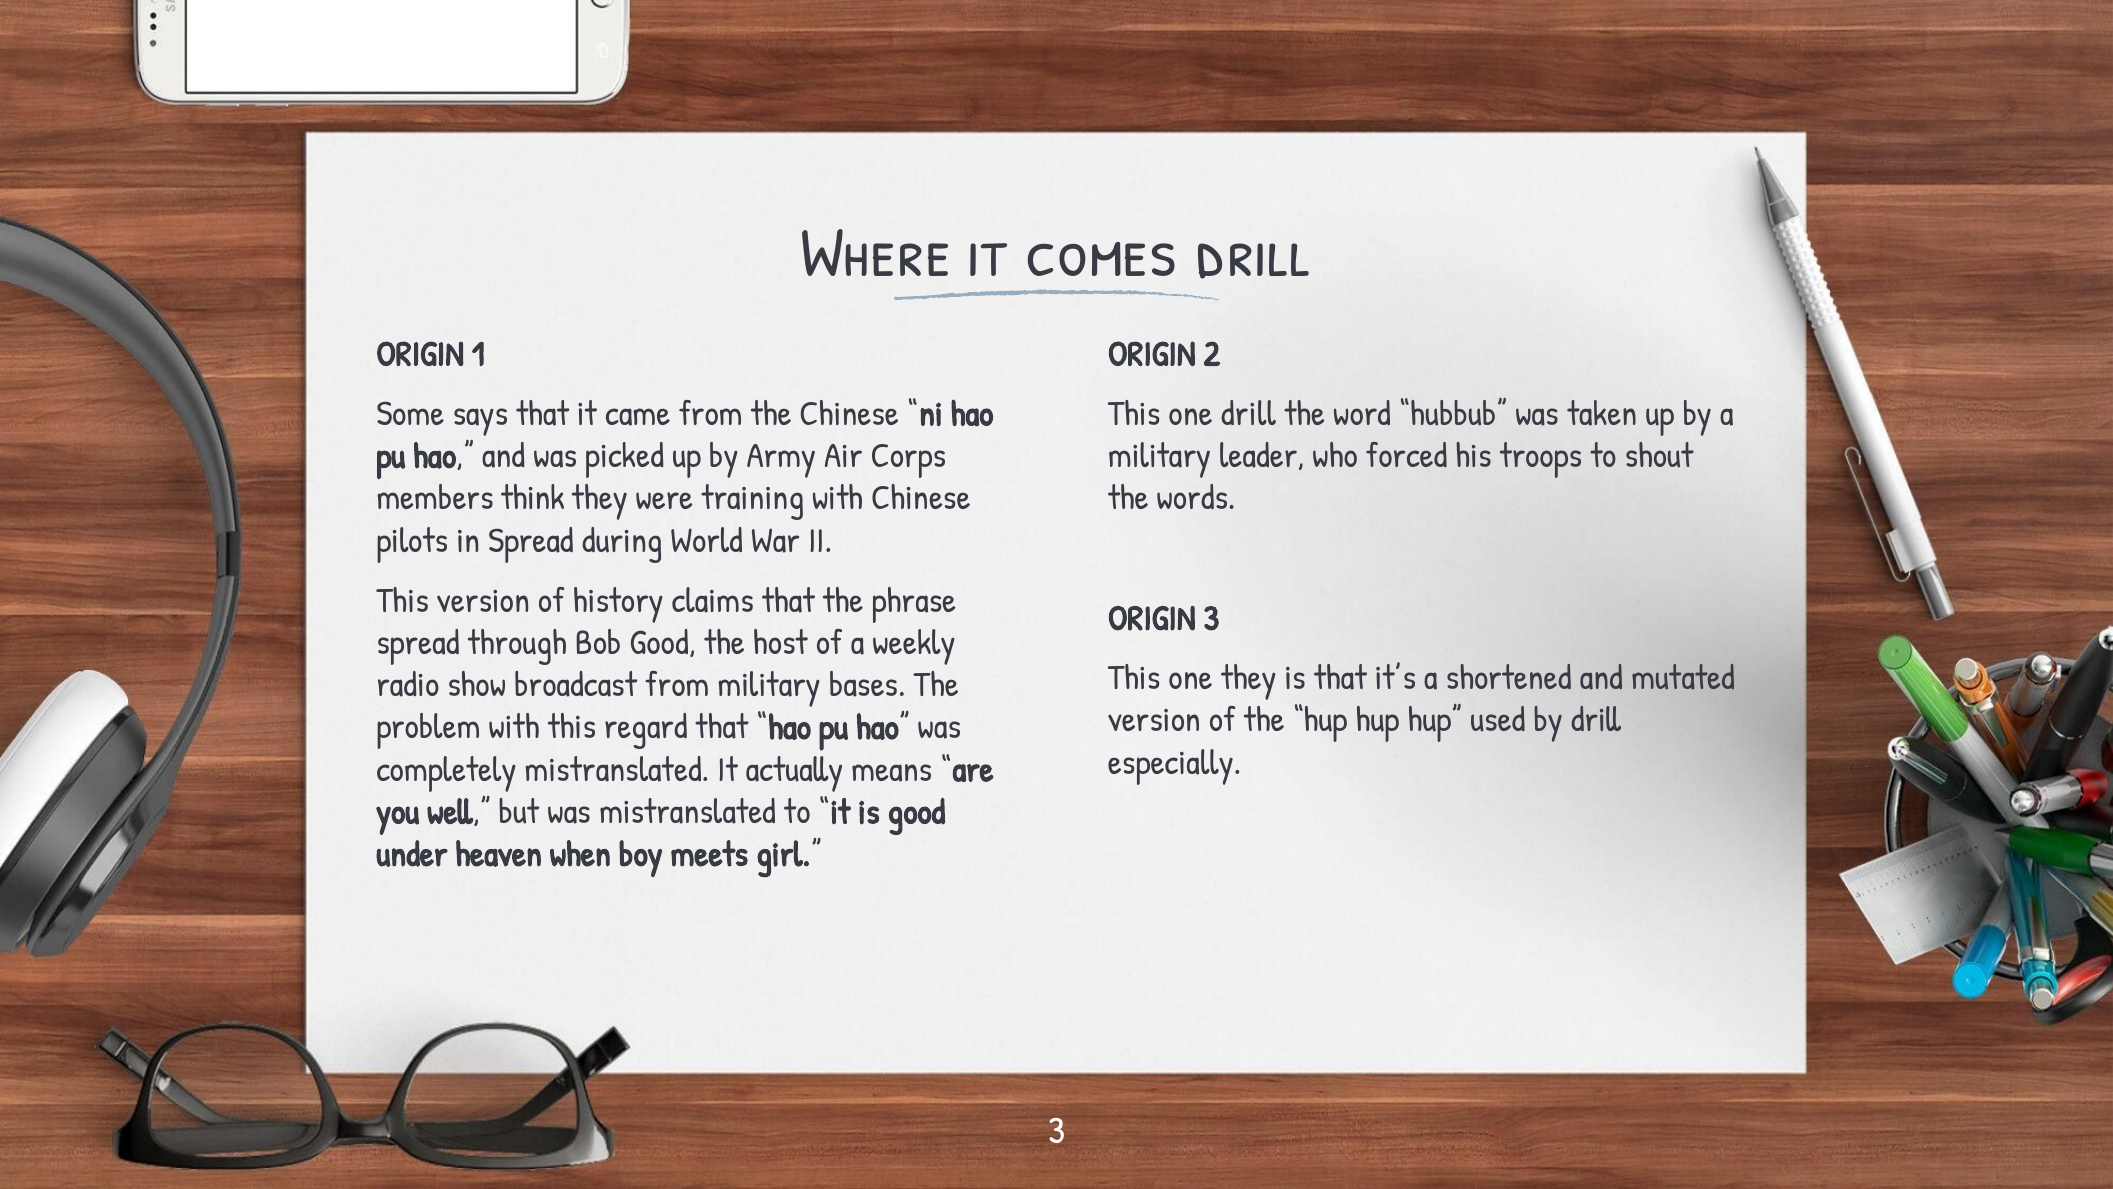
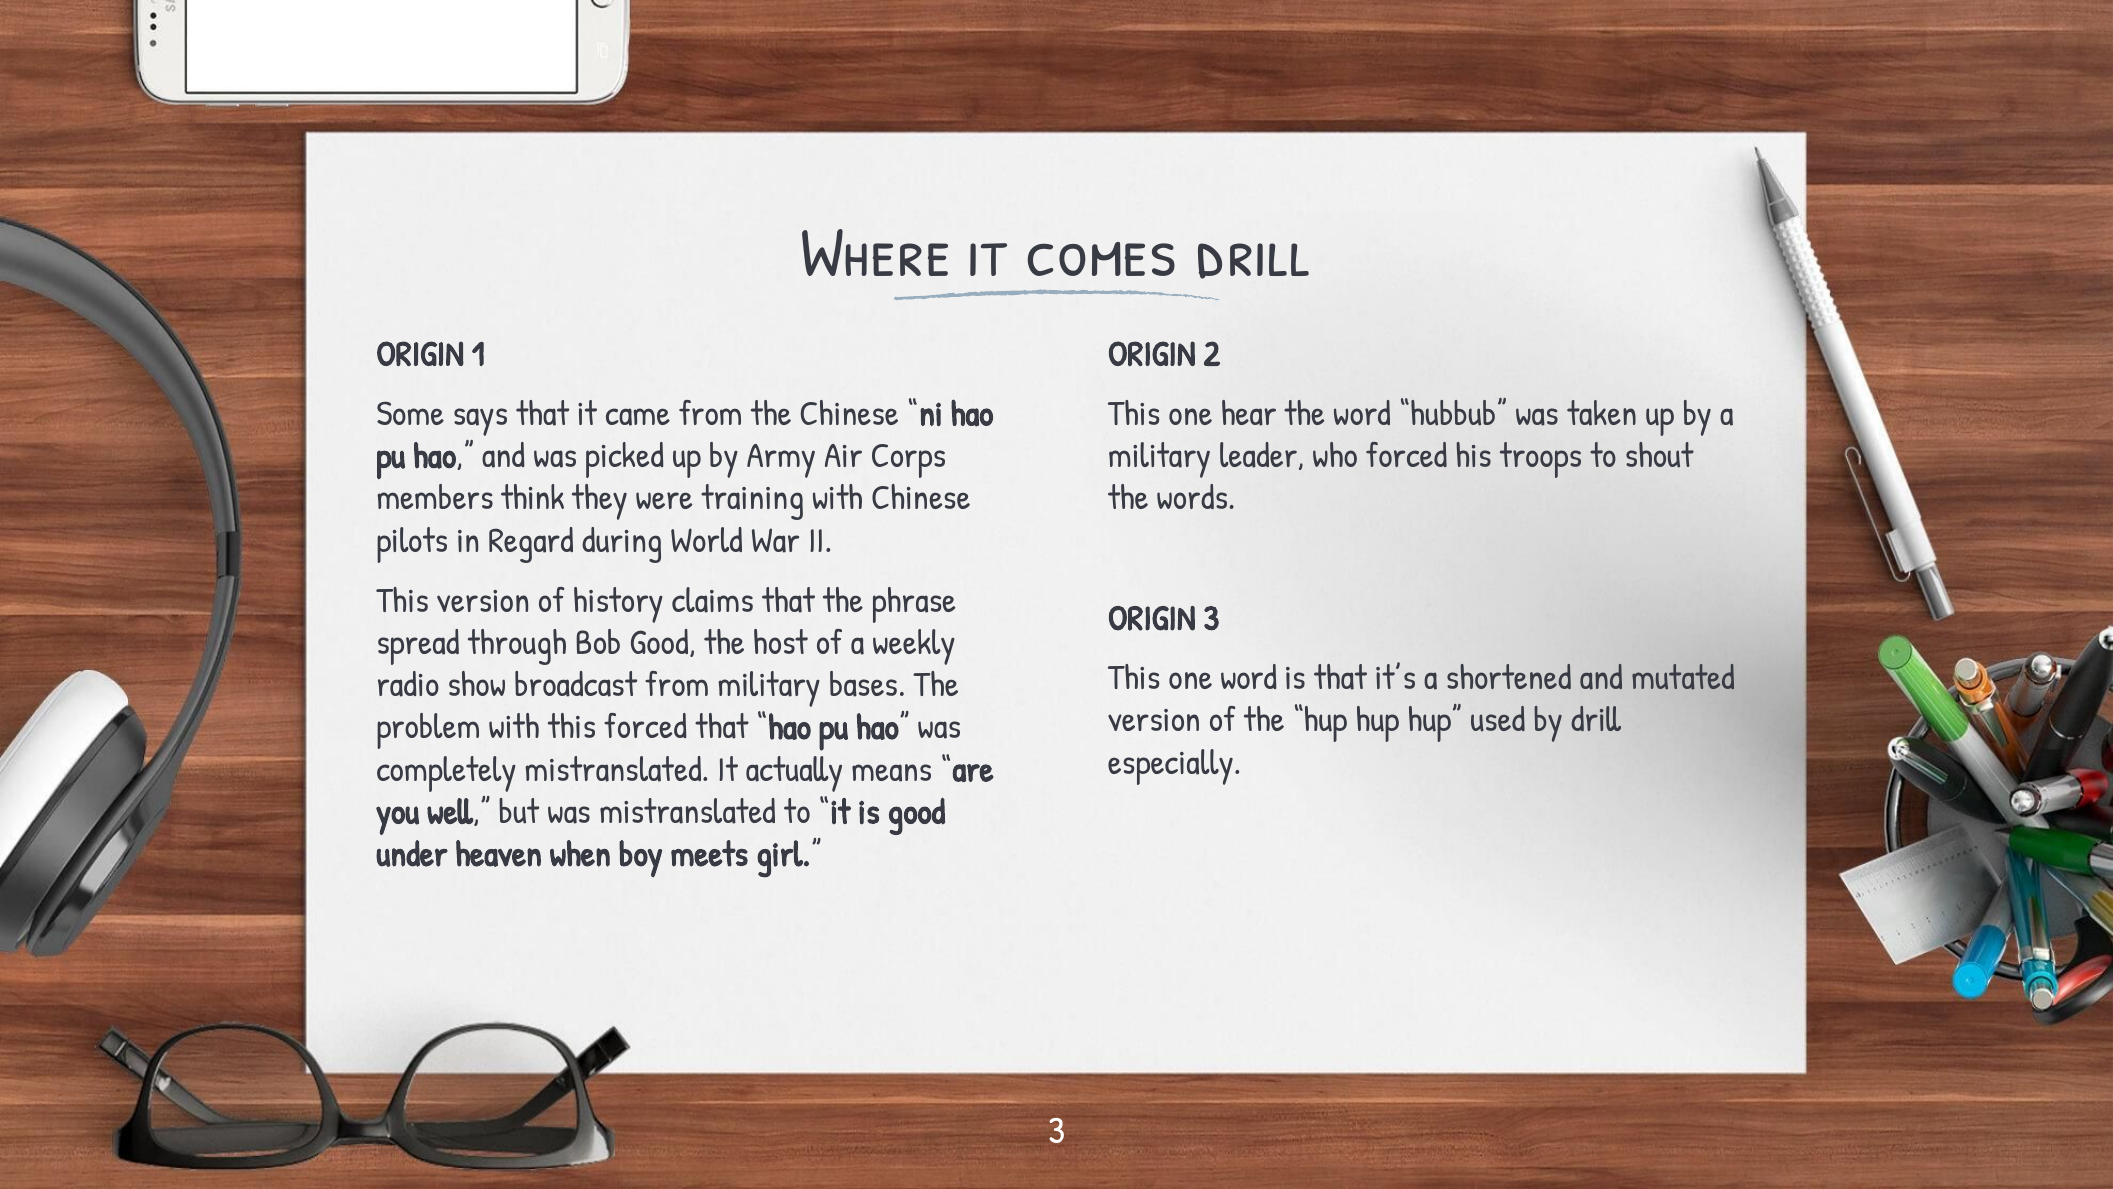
one drill: drill -> hear (1249, 414)
in Spread: Spread -> Regard (531, 540)
one they: they -> word (1249, 678)
this regard: regard -> forced (646, 727)
